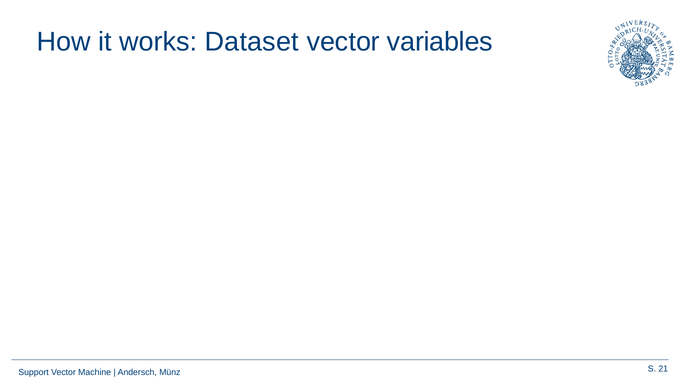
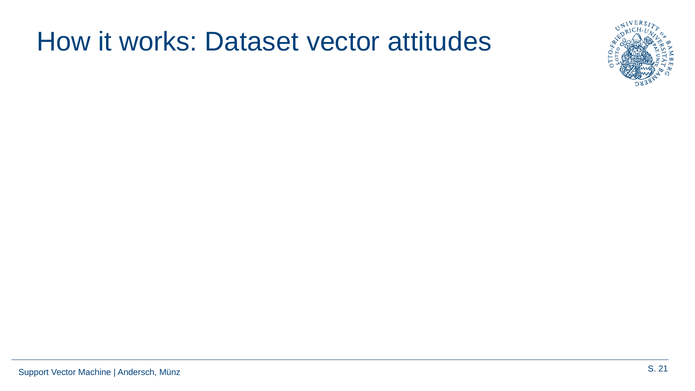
variables: variables -> attitudes (440, 42)
